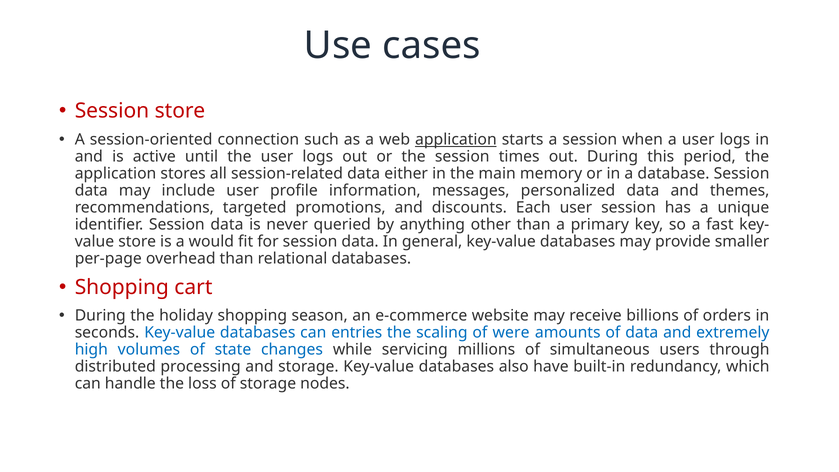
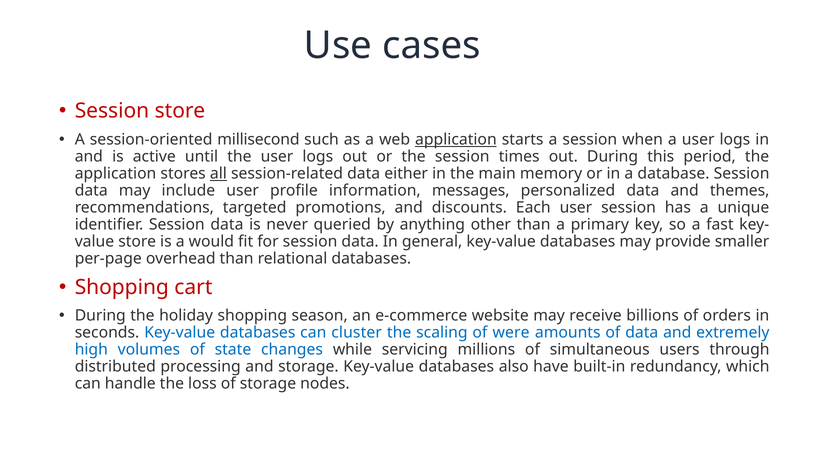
connection: connection -> millisecond (258, 140)
all underline: none -> present (218, 174)
entries: entries -> cluster (357, 333)
